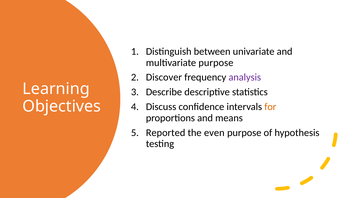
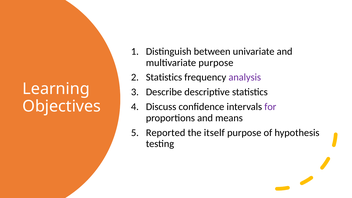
Discover: Discover -> Statistics (164, 77)
for colour: orange -> purple (270, 107)
even: even -> itself (214, 133)
